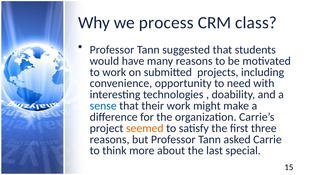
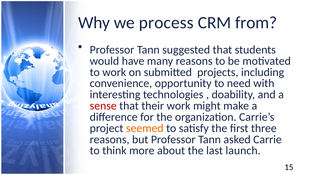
class: class -> from (256, 23)
sense colour: blue -> red (103, 106)
special: special -> launch (243, 151)
